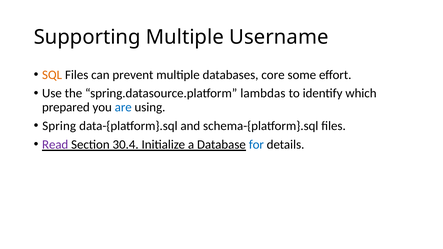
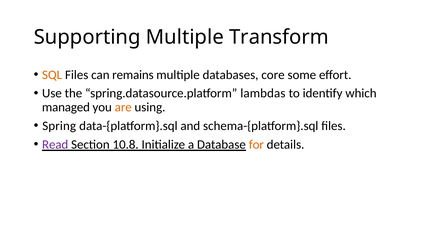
Username: Username -> Transform (279, 37)
prevent: prevent -> remains (133, 75)
prepared: prepared -> managed (66, 107)
are colour: blue -> orange (123, 107)
30.4: 30.4 -> 10.8 (126, 145)
for colour: blue -> orange (256, 145)
